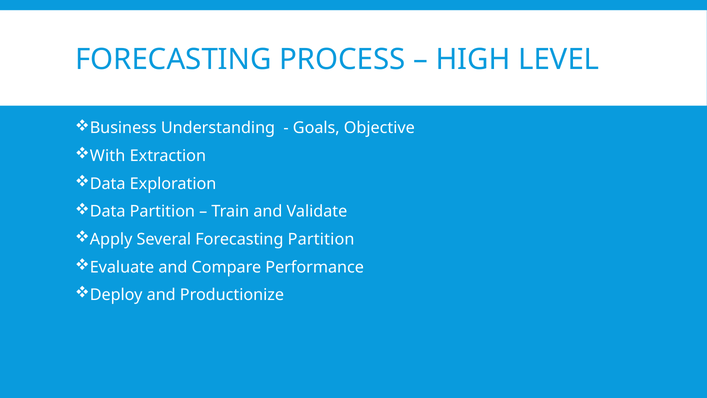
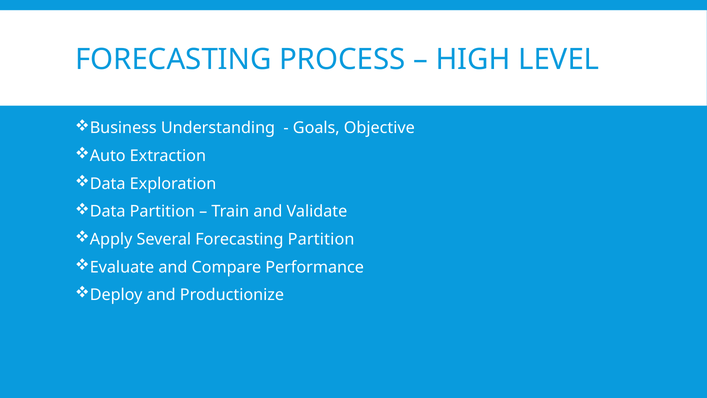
With: With -> Auto (108, 156)
